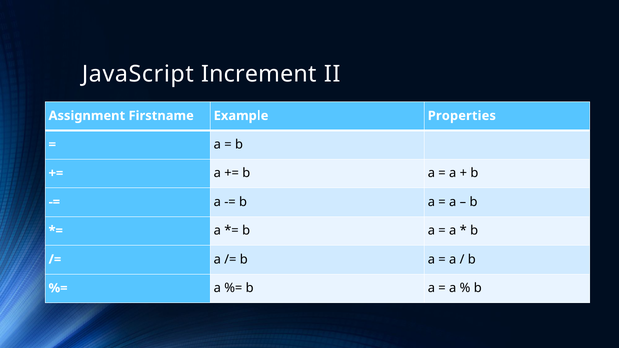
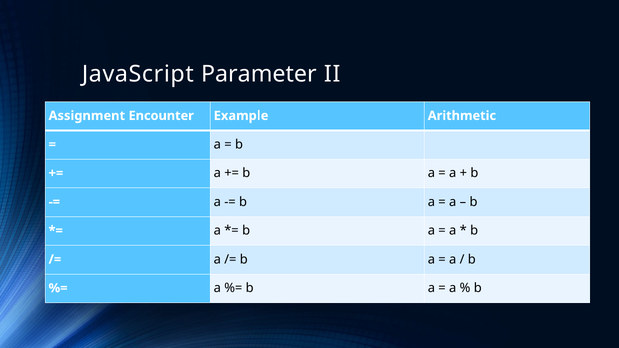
Increment: Increment -> Parameter (259, 74)
Firstname: Firstname -> Encounter (161, 116)
Properties: Properties -> Arithmetic (462, 116)
